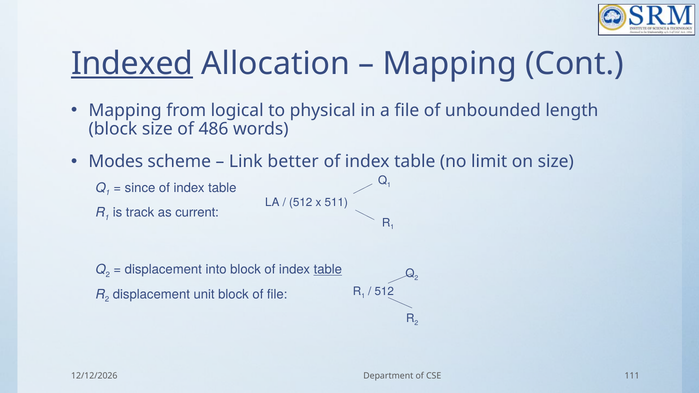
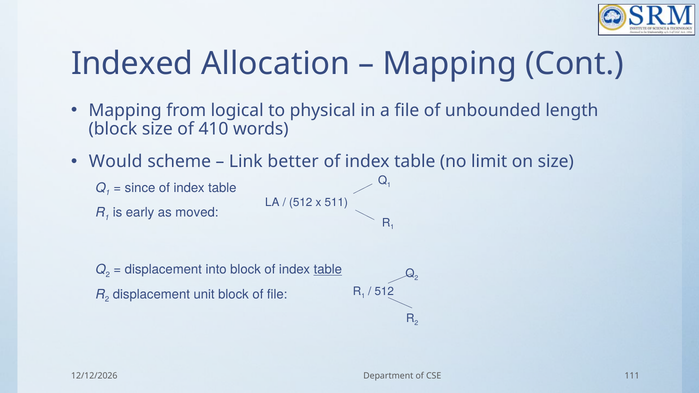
Indexed underline: present -> none (132, 64)
486: 486 -> 410 (213, 129)
Modes: Modes -> Would (116, 162)
track: track -> early (140, 213)
current: current -> moved (197, 213)
